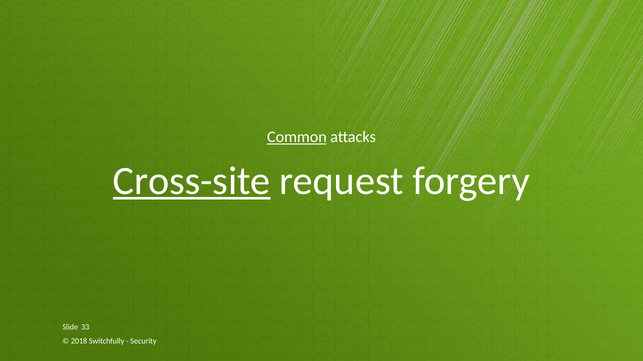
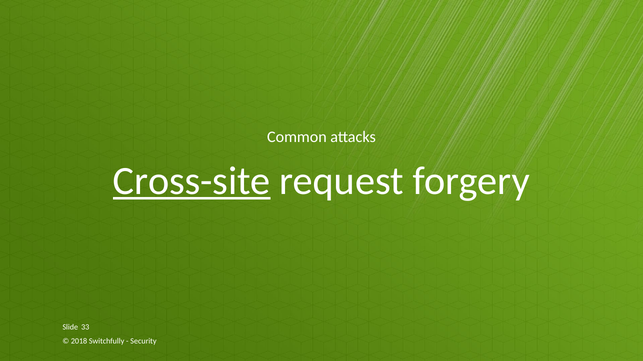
Common underline: present -> none (297, 137)
